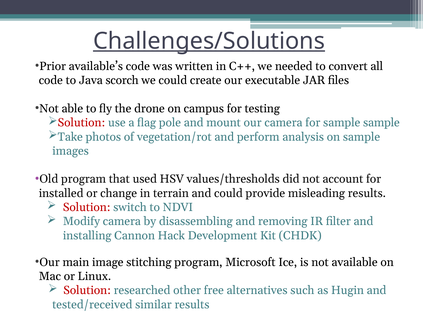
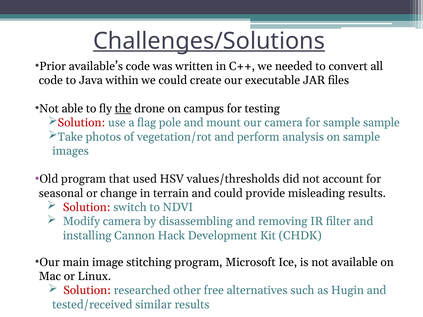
scorch: scorch -> within (122, 80)
the underline: none -> present (123, 109)
installed: installed -> seasonal (61, 193)
